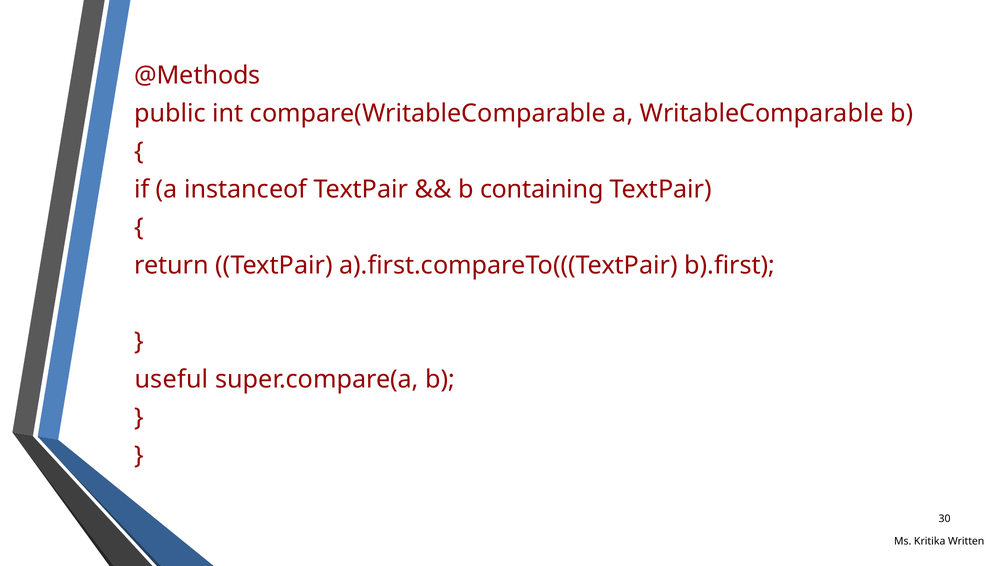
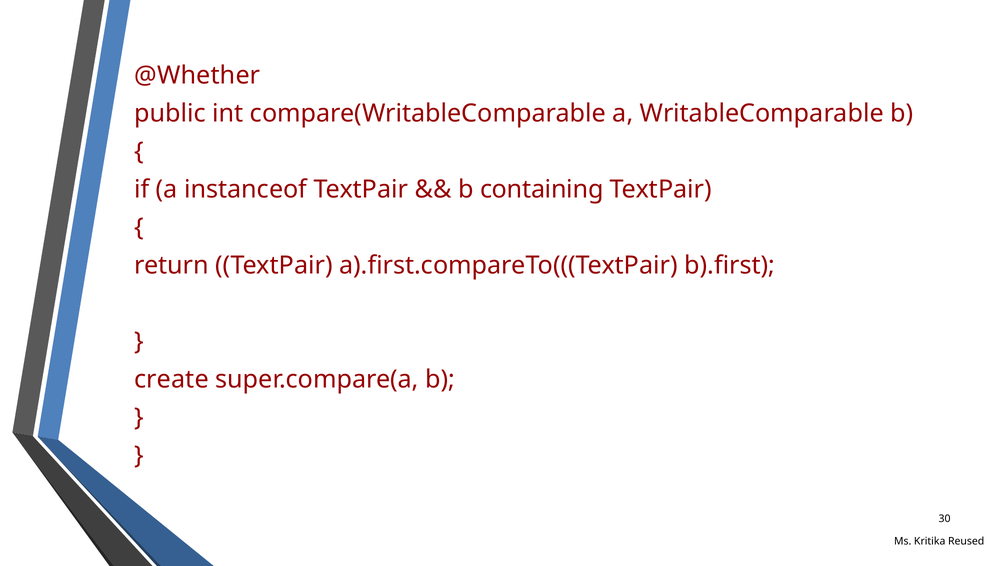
@Methods: @Methods -> @Whether (197, 76)
useful: useful -> create (171, 380)
Written: Written -> Reused (966, 542)
